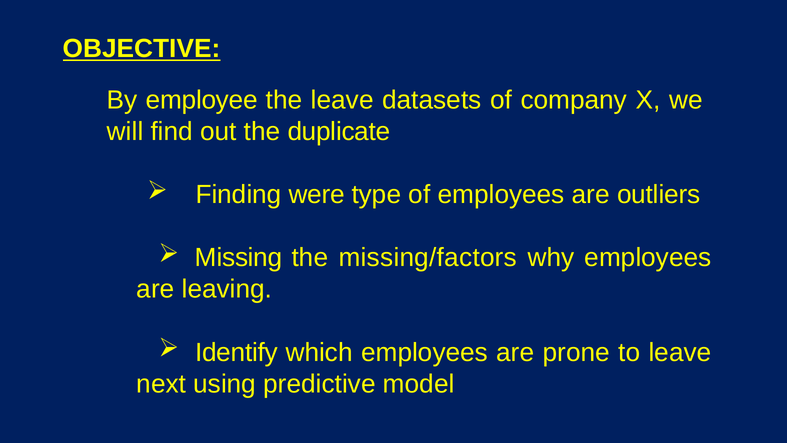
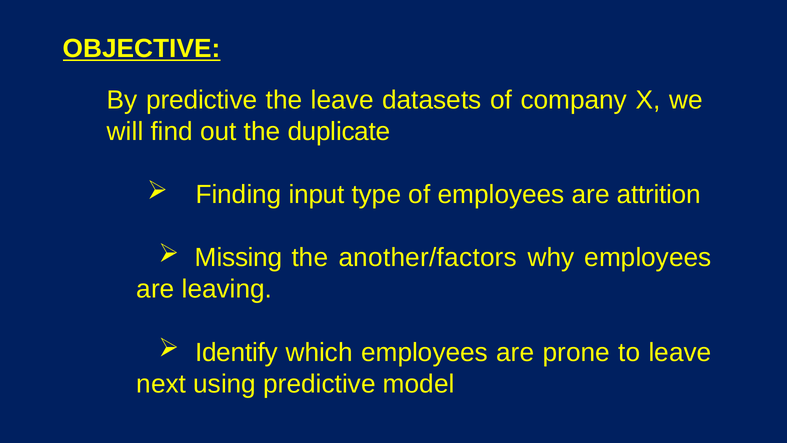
By employee: employee -> predictive (202, 100)
were: were -> input (317, 195)
outliers: outliers -> attrition (659, 195)
missing/factors: missing/factors -> another/factors (428, 258)
